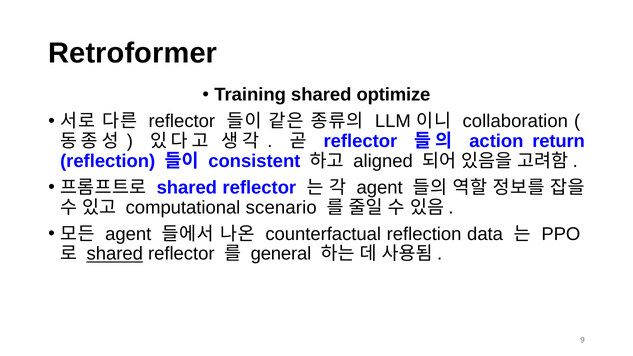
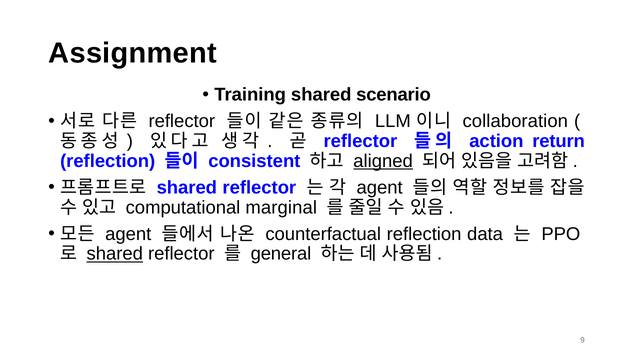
Retroformer: Retroformer -> Assignment (133, 53)
optimize: optimize -> scenario (393, 95)
aligned underline: none -> present (383, 161)
scenario: scenario -> marginal (281, 208)
